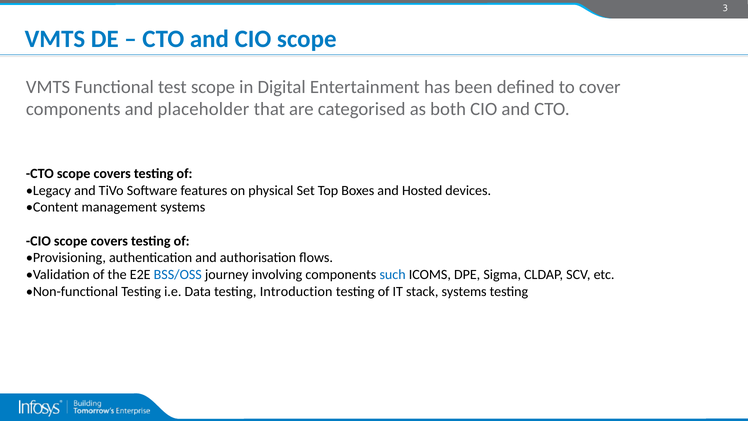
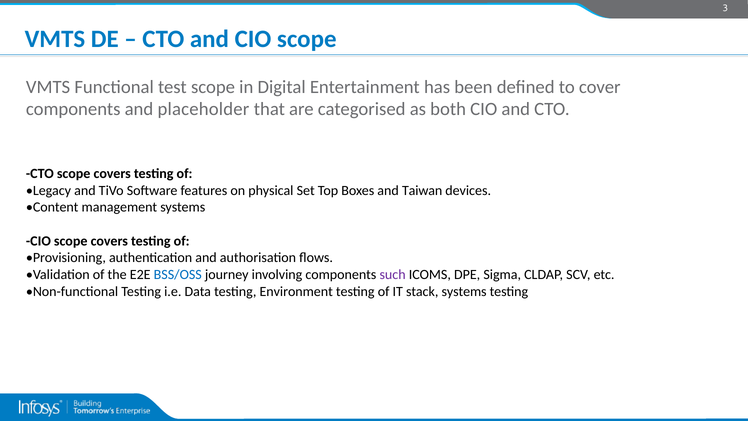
Hosted: Hosted -> Taiwan (422, 190)
such colour: blue -> purple (393, 274)
Introduction: Introduction -> Environment (296, 291)
